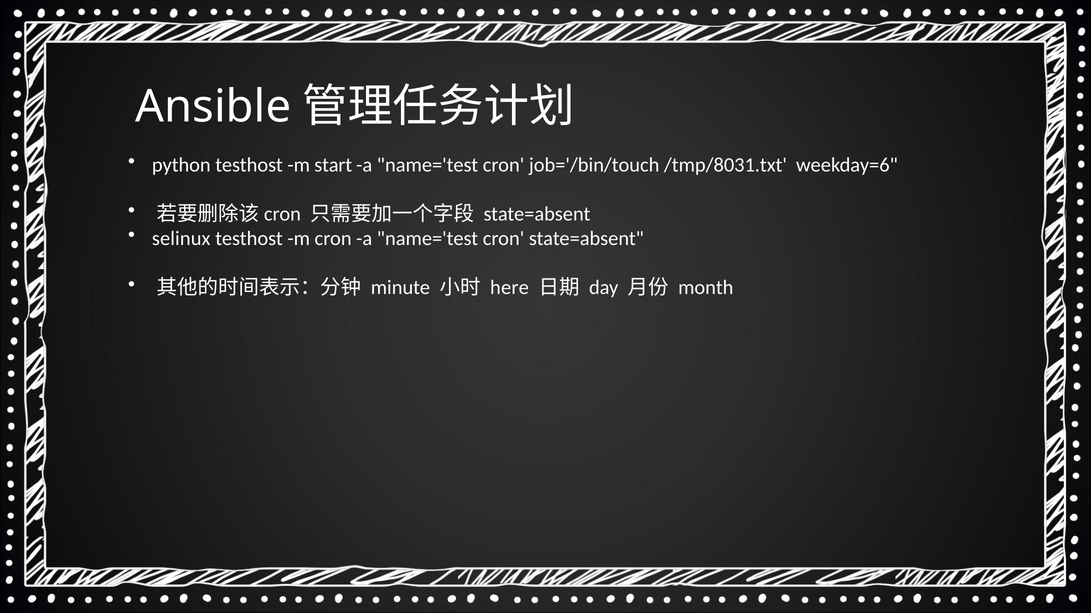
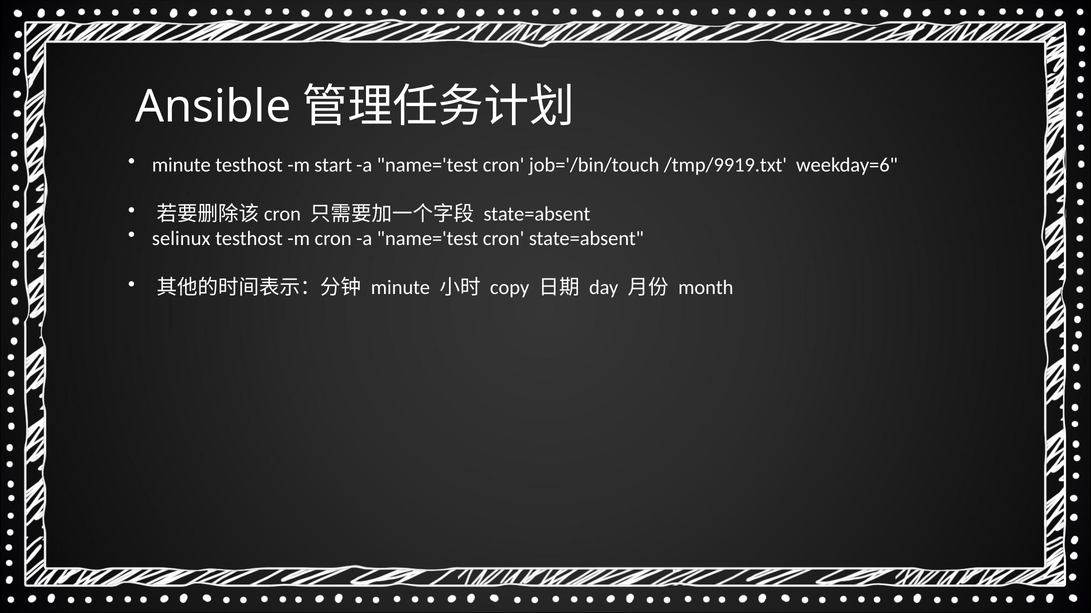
python: python -> minute (181, 165)
/tmp/8031.txt: /tmp/8031.txt -> /tmp/9919.txt (725, 165)
here: here -> copy (510, 288)
